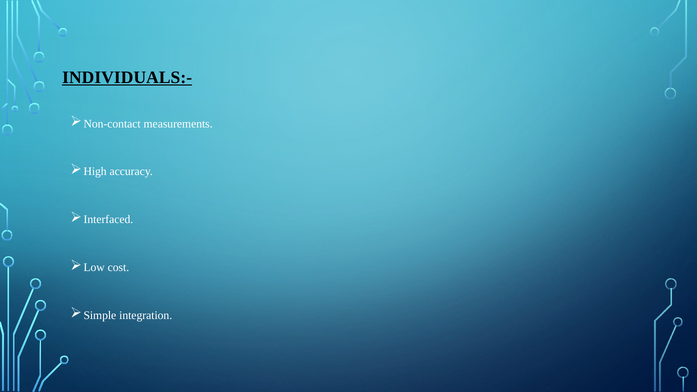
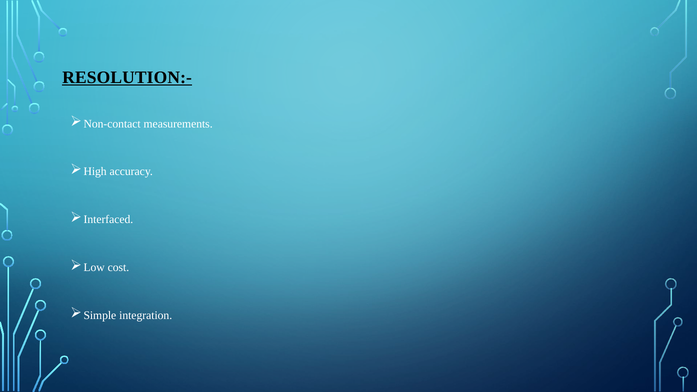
INDIVIDUALS:-: INDIVIDUALS:- -> RESOLUTION:- (127, 78)
